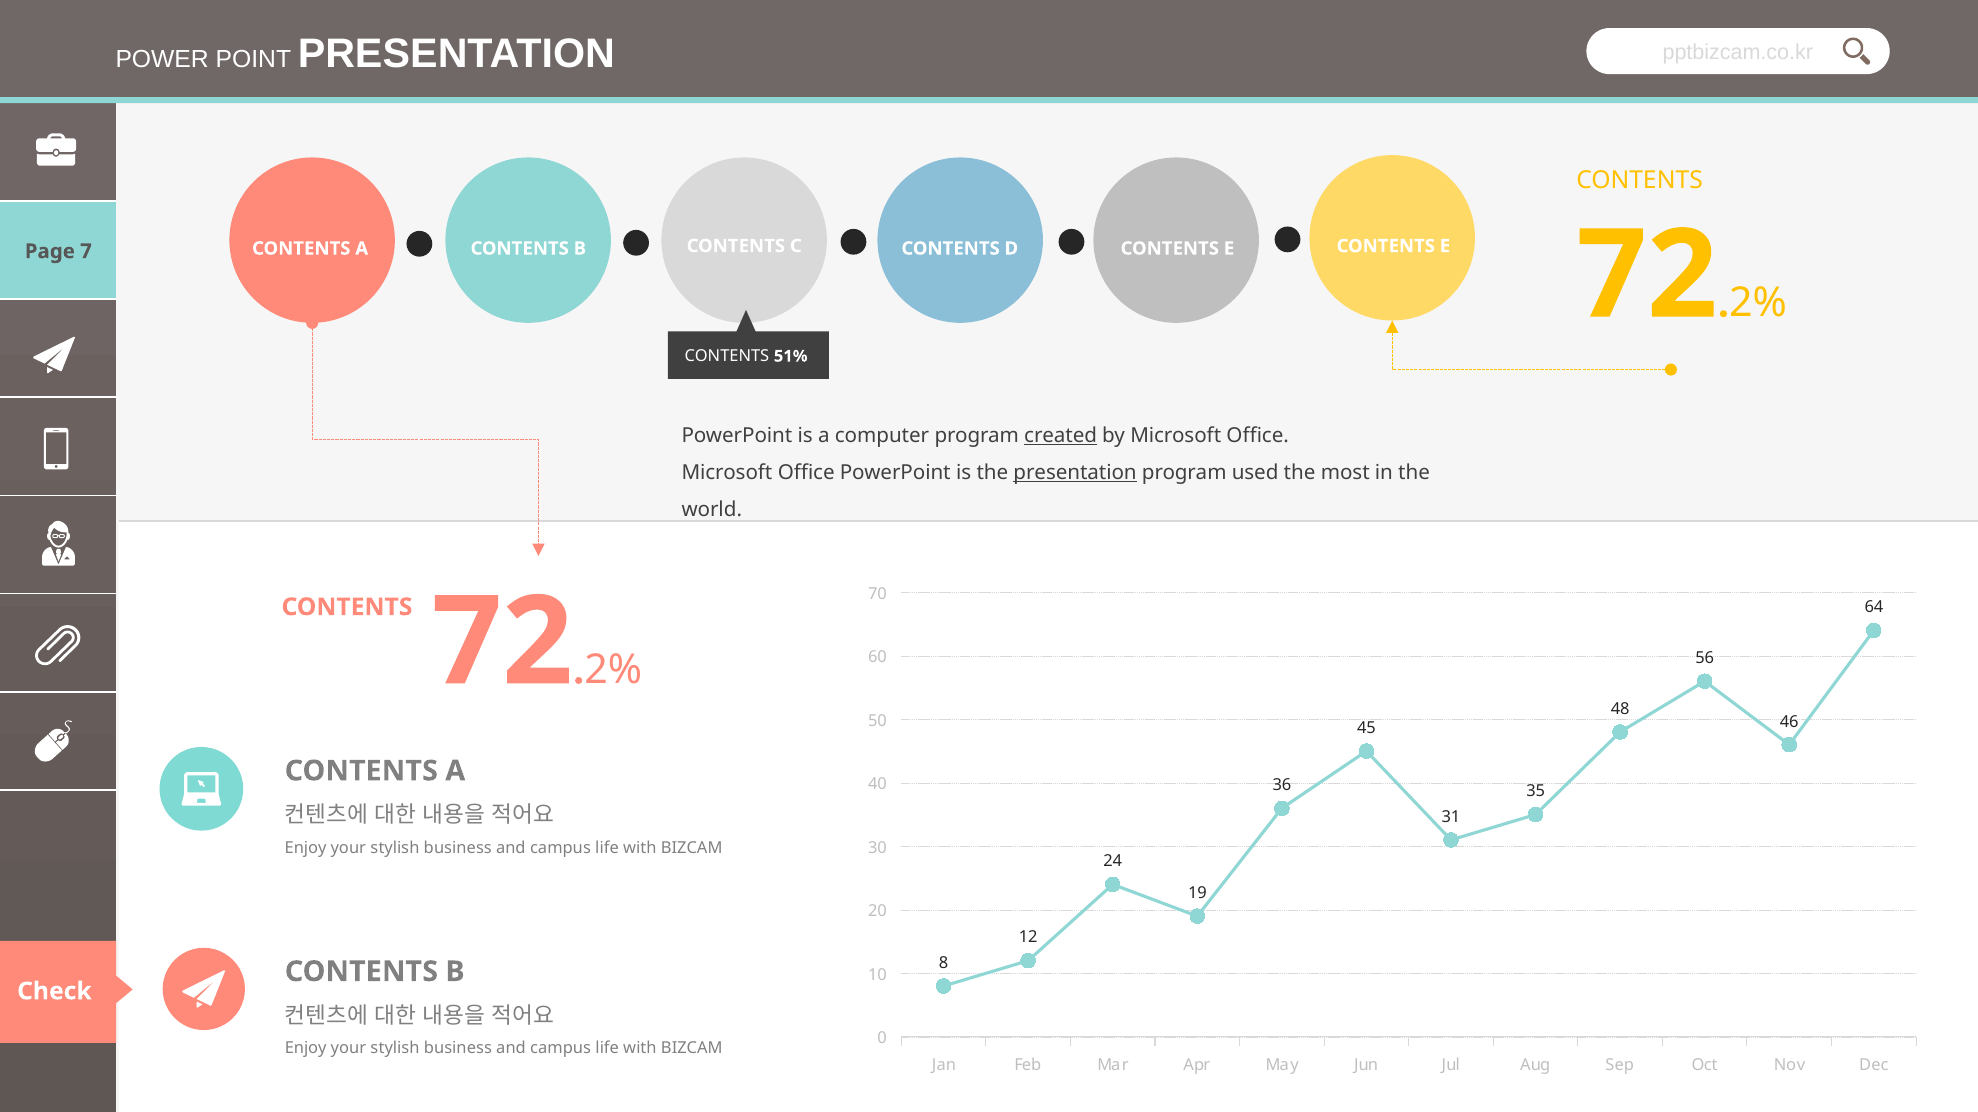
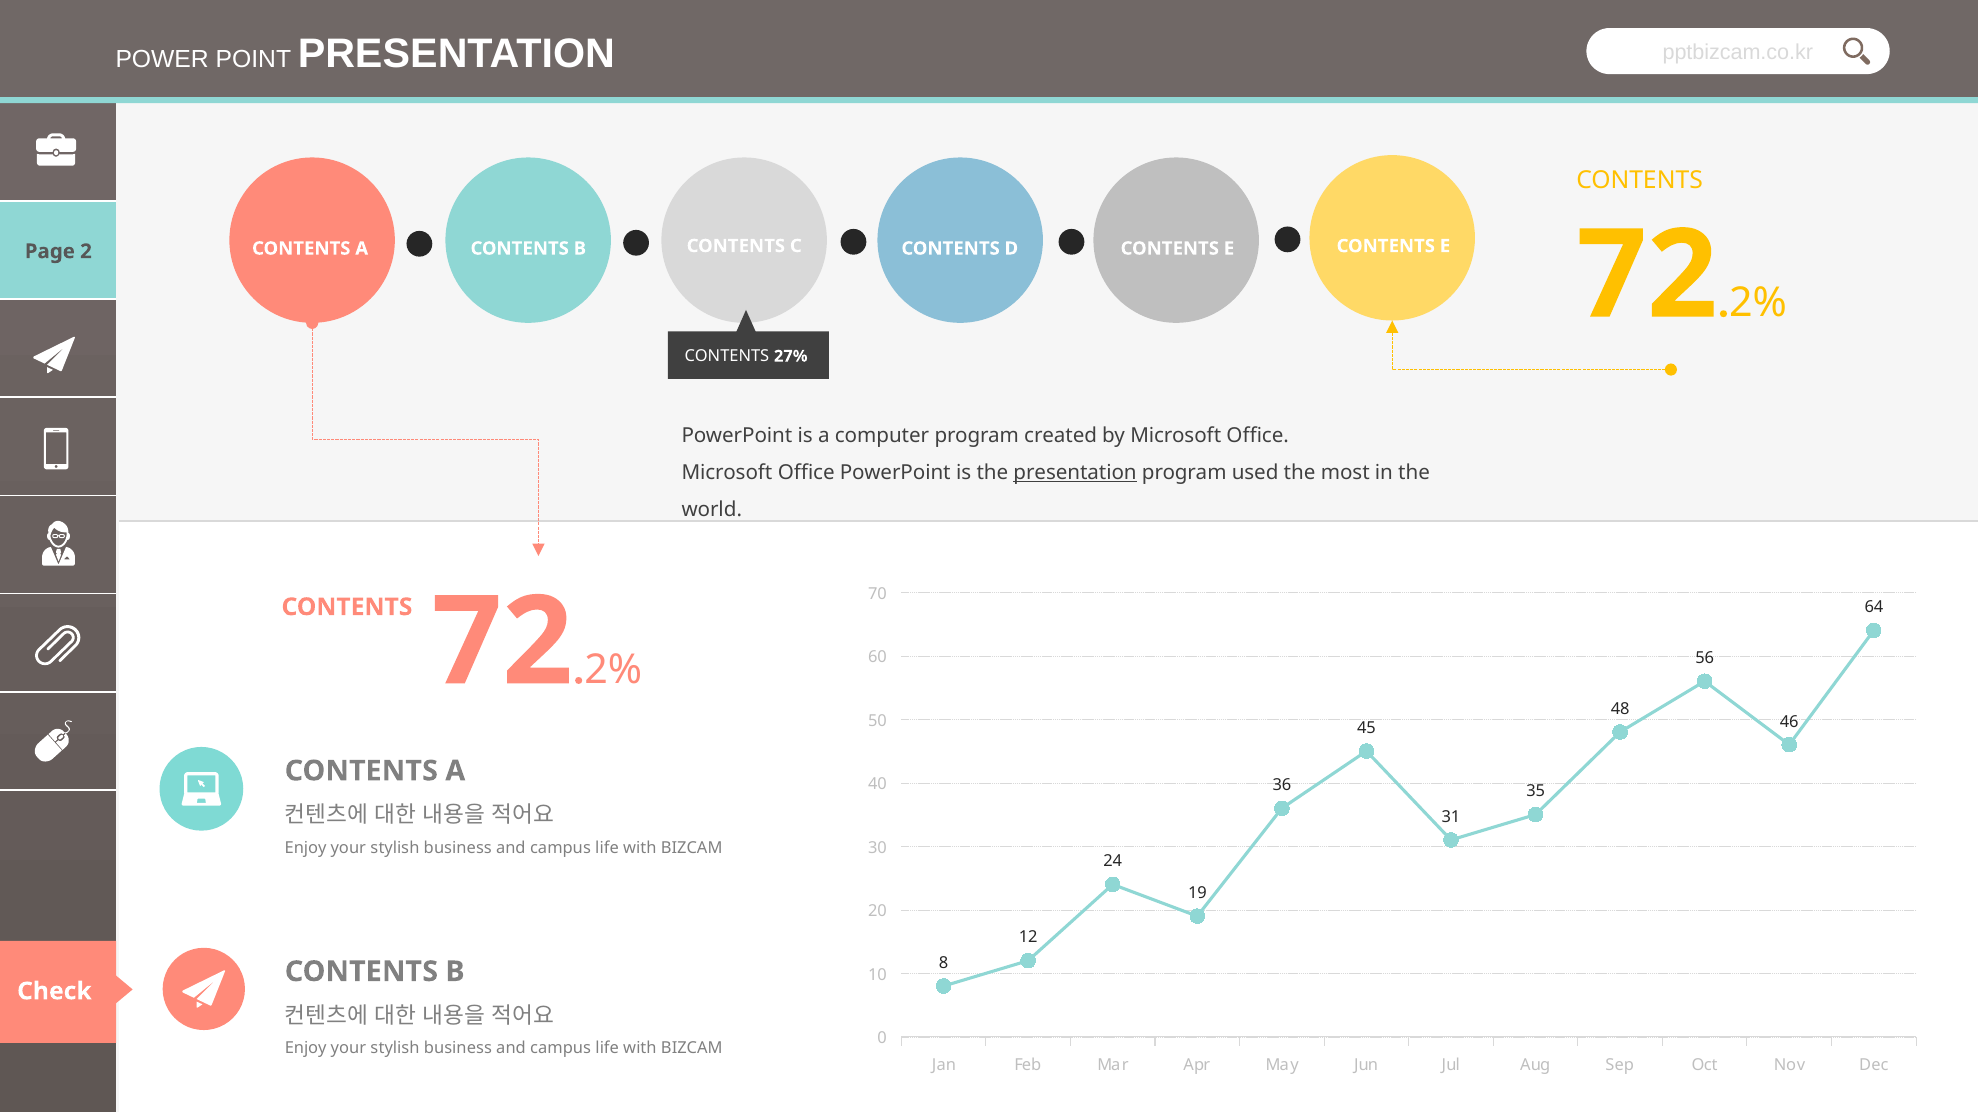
7: 7 -> 2 (86, 252)
51%: 51% -> 27% (791, 356)
created underline: present -> none (1061, 436)
